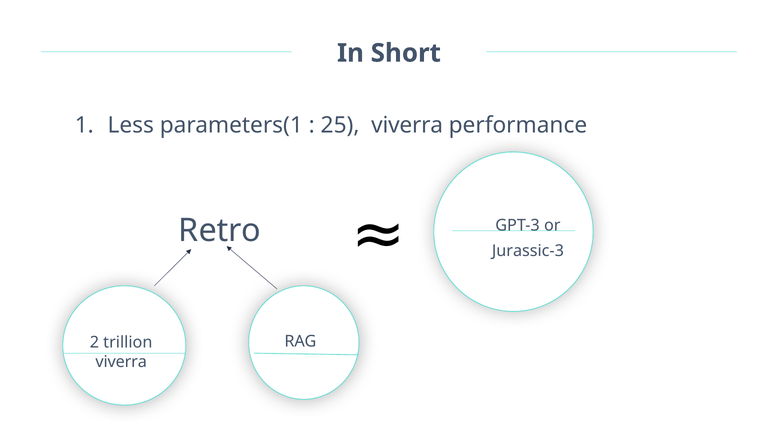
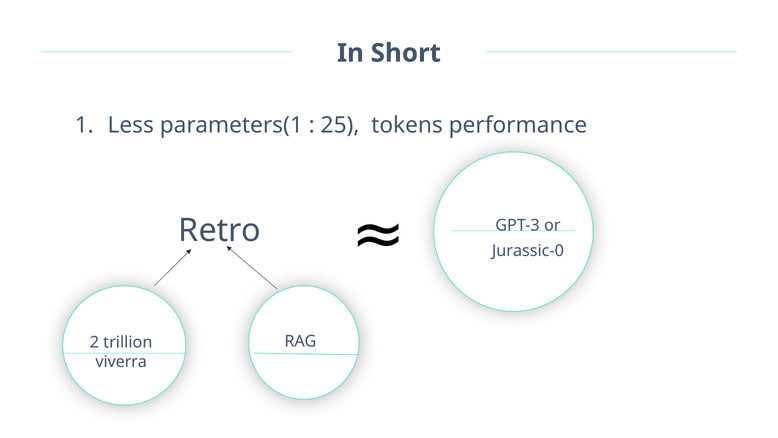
25 viverra: viverra -> tokens (407, 125)
Jurassic-3: Jurassic-3 -> Jurassic-0 (528, 251)
